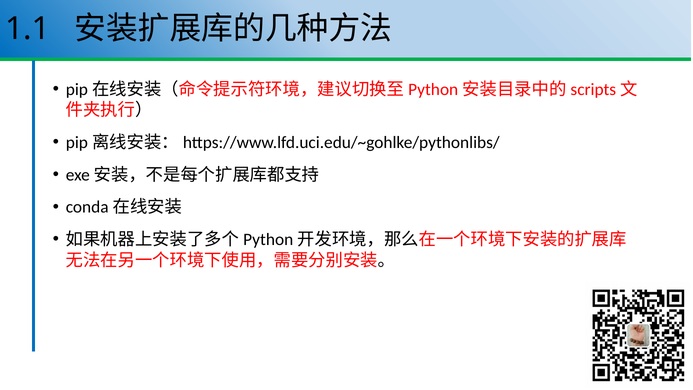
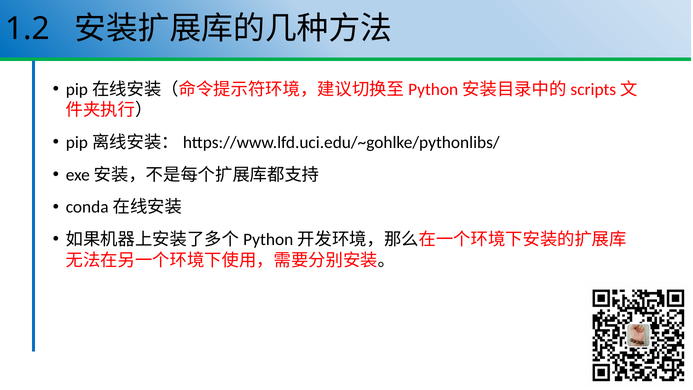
1.1: 1.1 -> 1.2 (28, 29)
